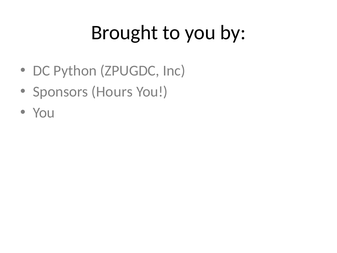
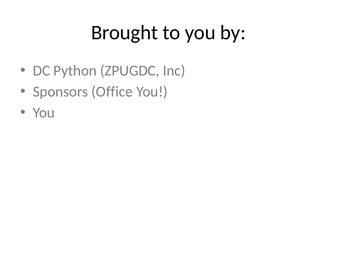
Hours: Hours -> Office (112, 92)
